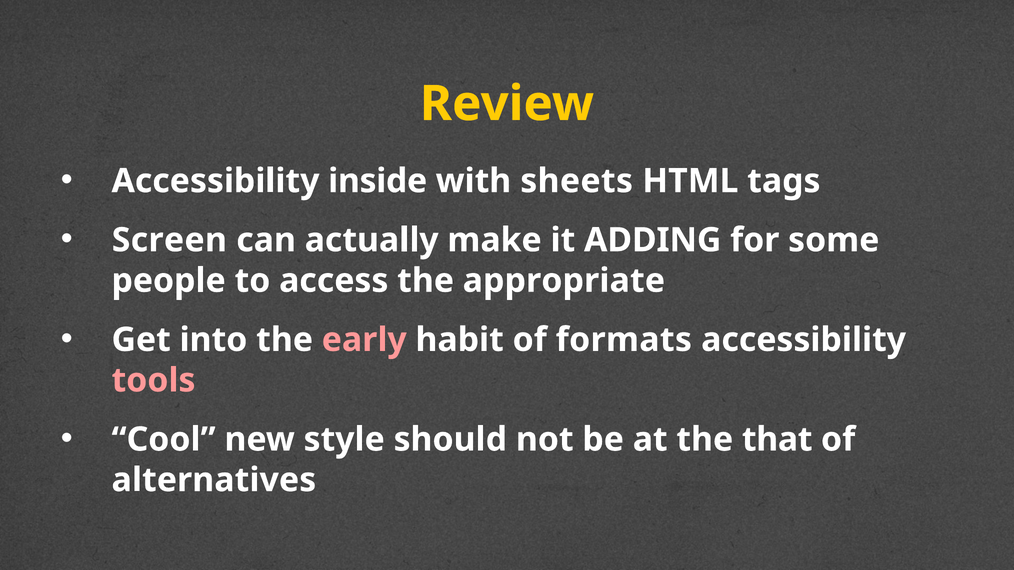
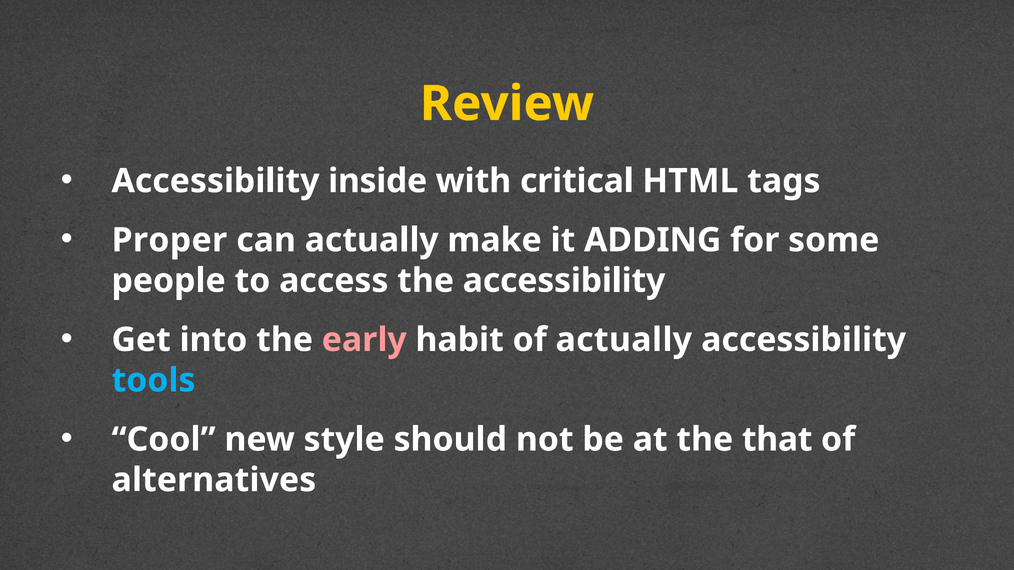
sheets: sheets -> critical (577, 181)
Screen: Screen -> Proper (169, 240)
the appropriate: appropriate -> accessibility (564, 281)
of formats: formats -> actually (624, 340)
tools colour: pink -> light blue (153, 381)
